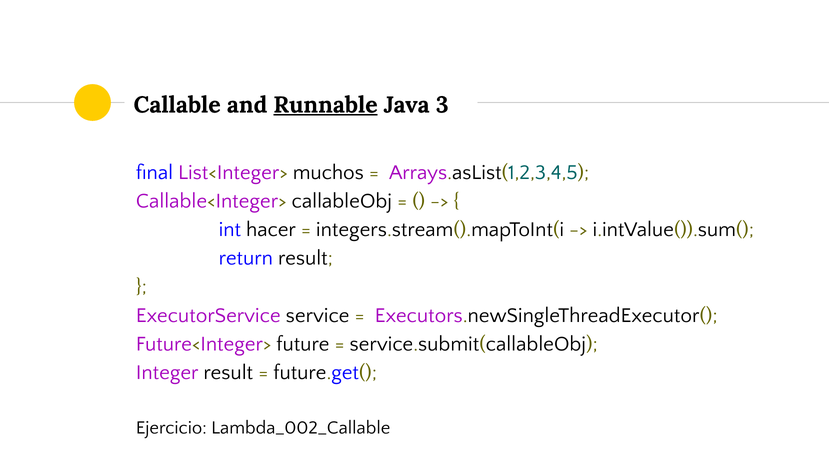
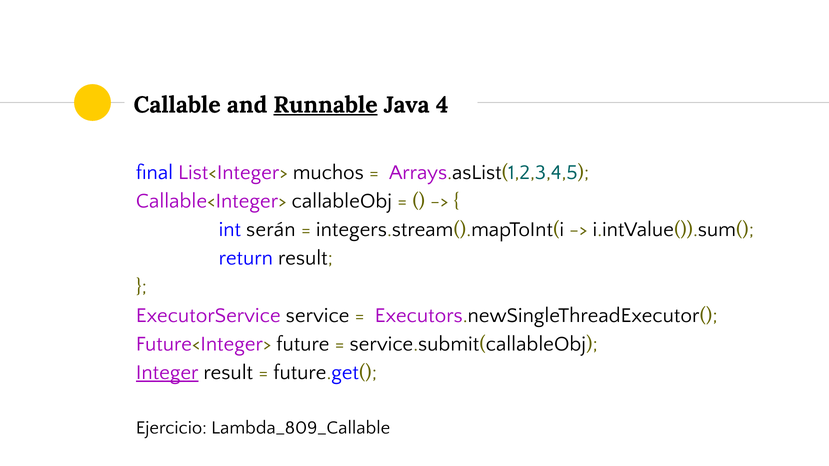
3: 3 -> 4 (442, 105)
hacer: hacer -> serán (271, 230)
Integer underline: none -> present (167, 373)
Lambda_002_Callable: Lambda_002_Callable -> Lambda_809_Callable (301, 428)
